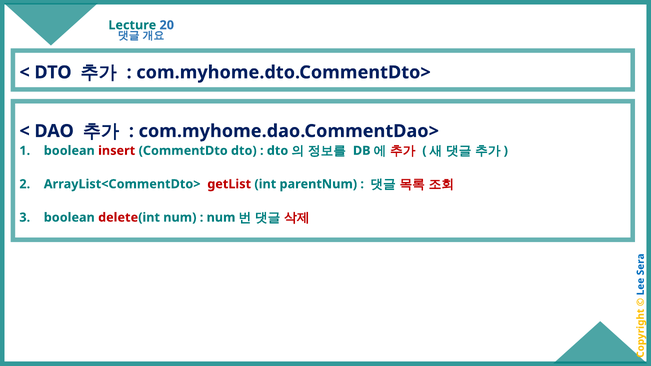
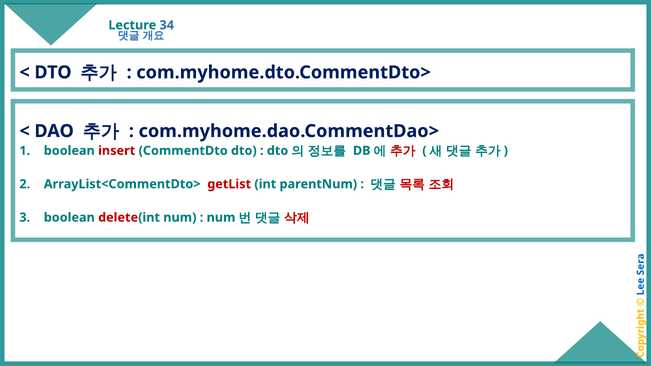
20: 20 -> 34 (167, 25)
